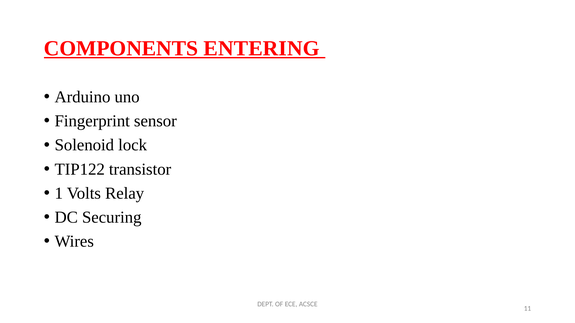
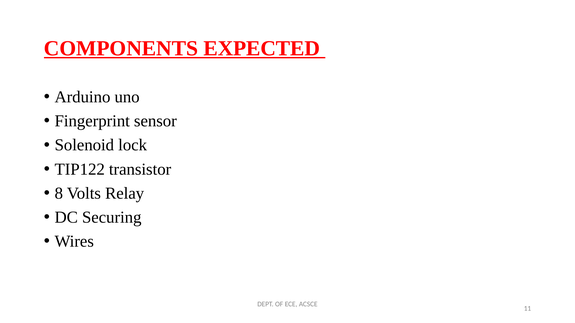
ENTERING: ENTERING -> EXPECTED (262, 48)
1: 1 -> 8 (59, 193)
